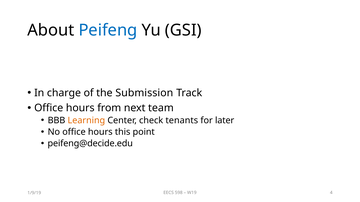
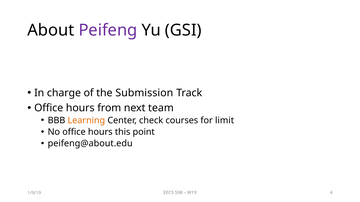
Peifeng colour: blue -> purple (108, 30)
tenants: tenants -> courses (182, 121)
later: later -> limit (225, 121)
peifeng@decide.edu: peifeng@decide.edu -> peifeng@about.edu (90, 144)
